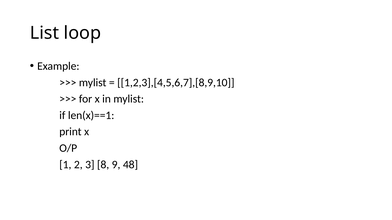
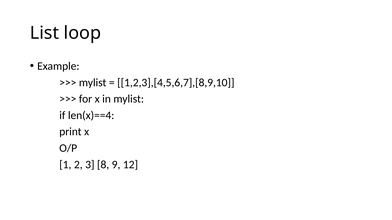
len(x)==1: len(x)==1 -> len(x)==4 (91, 116)
48: 48 -> 12 (130, 165)
